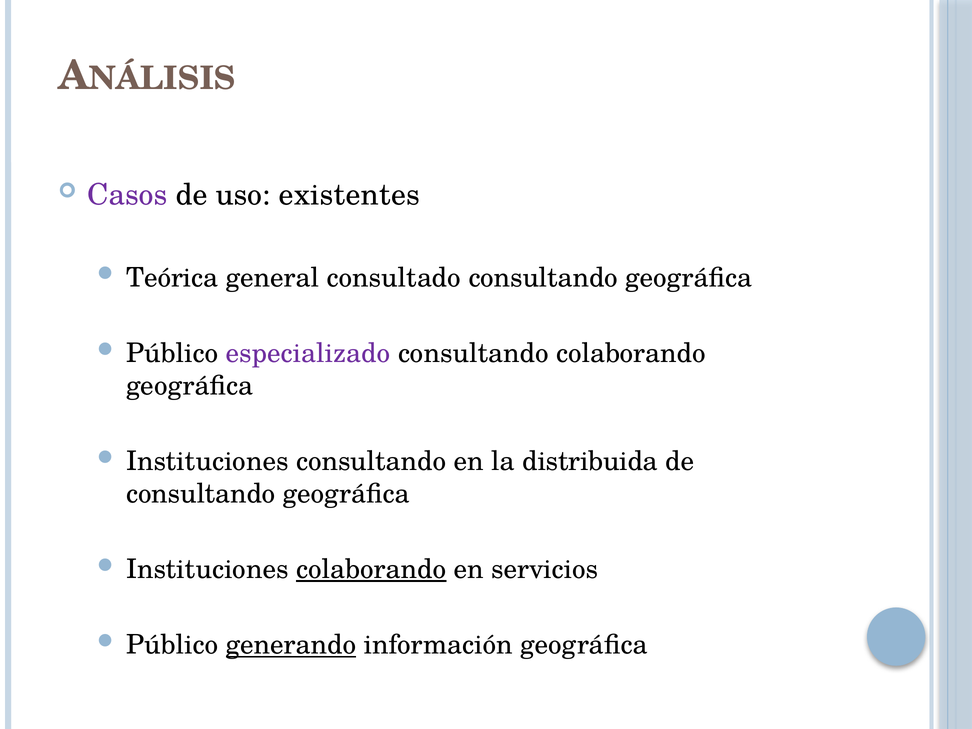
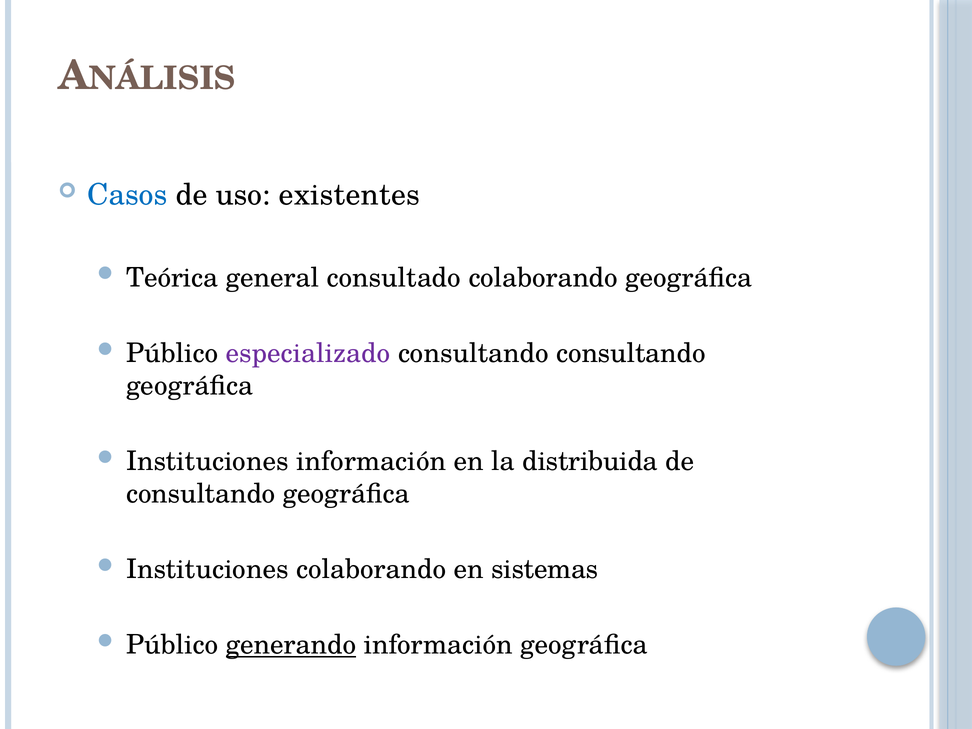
Casos colour: purple -> blue (127, 195)
consultado consultando: consultando -> colaborando (543, 278)
consultando colaborando: colaborando -> consultando (631, 353)
Instituciones consultando: consultando -> información (371, 461)
colaborando underline: present -> none (371, 569)
servicios: servicios -> sistemas (545, 569)
